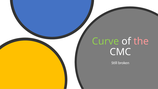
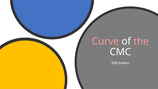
Curve colour: light green -> pink (105, 41)
